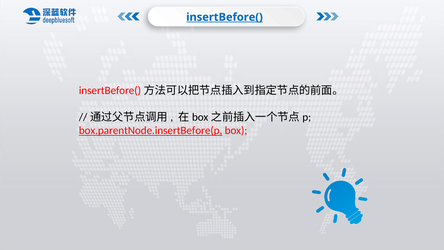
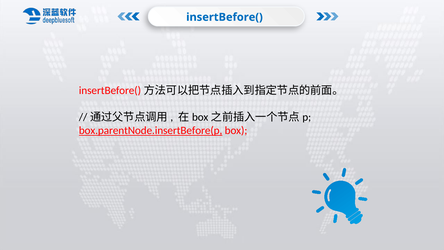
insertBefore( underline: present -> none (225, 17)
